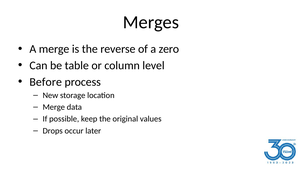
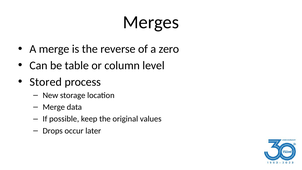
Before: Before -> Stored (46, 82)
